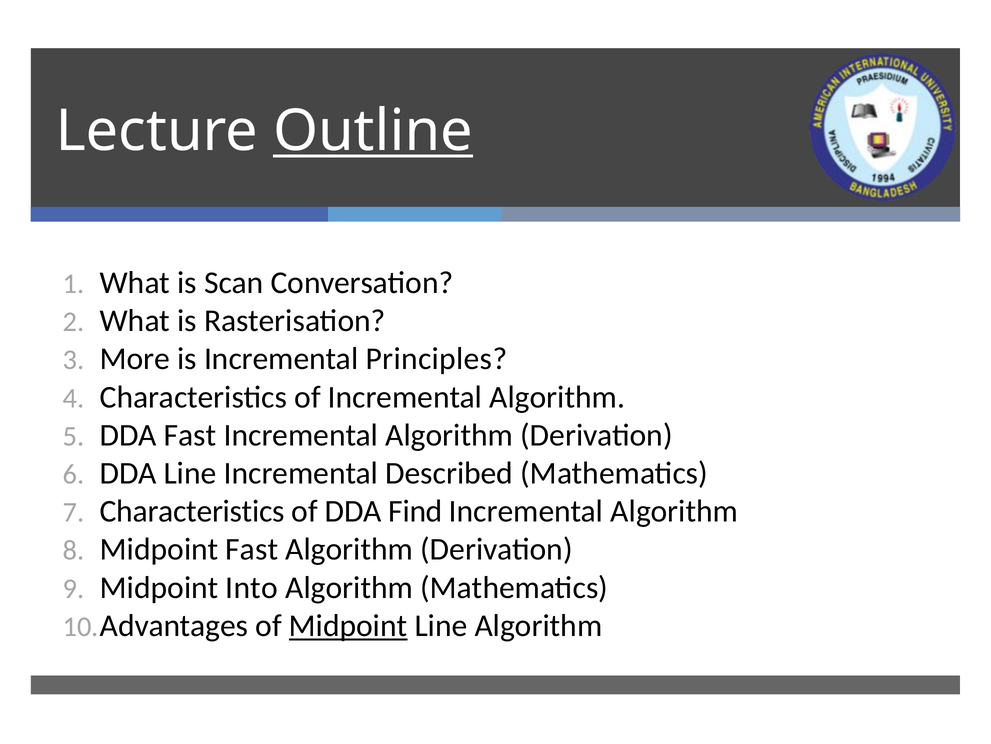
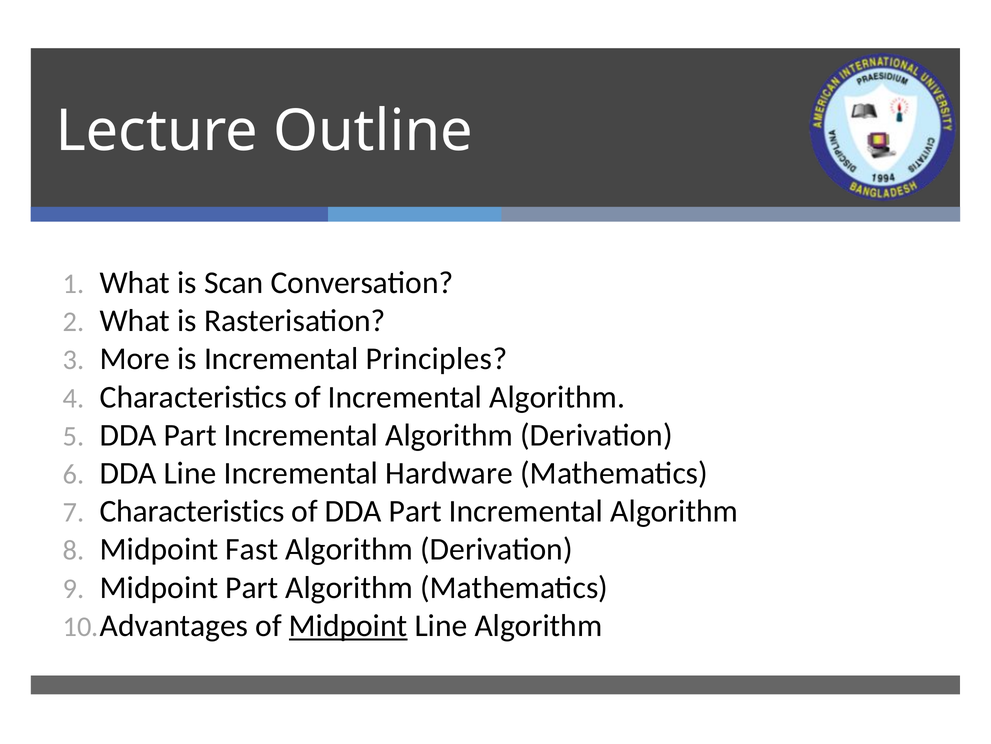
Outline underline: present -> none (373, 131)
Fast: Fast -> Part (190, 435)
Described: Described -> Hardware (449, 473)
of DDA Find: Find -> Part (415, 511)
Midpoint Into: Into -> Part (252, 587)
